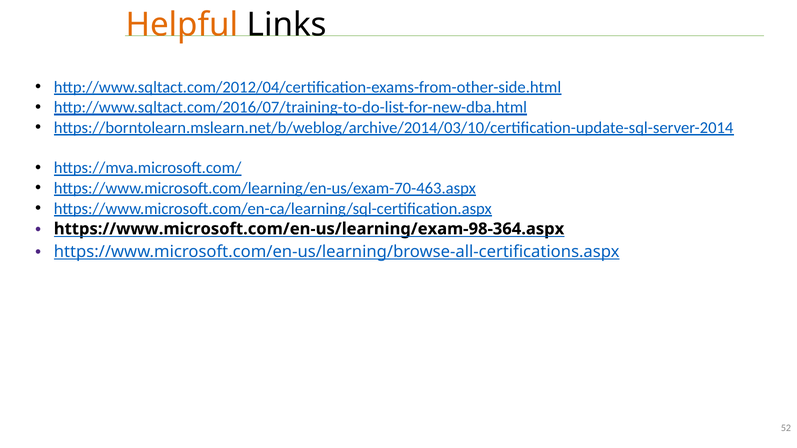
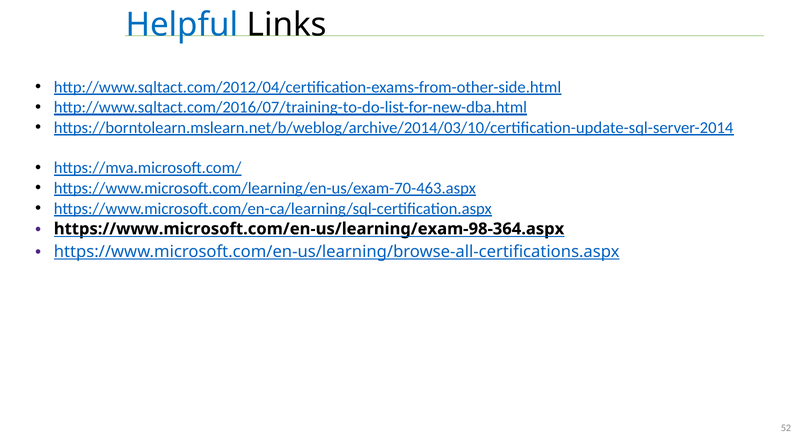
Helpful colour: orange -> blue (182, 25)
